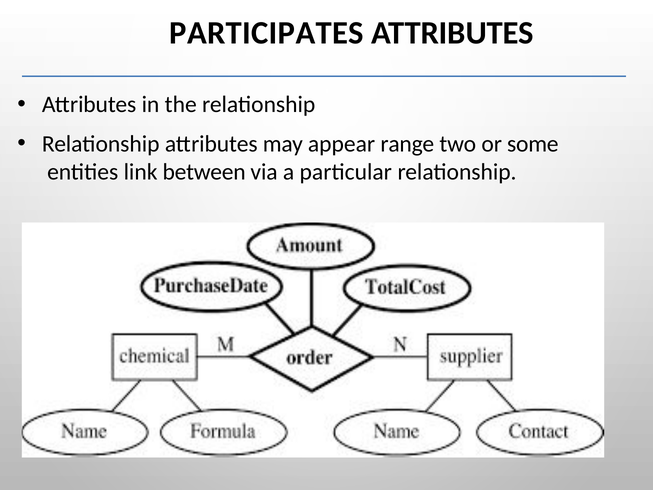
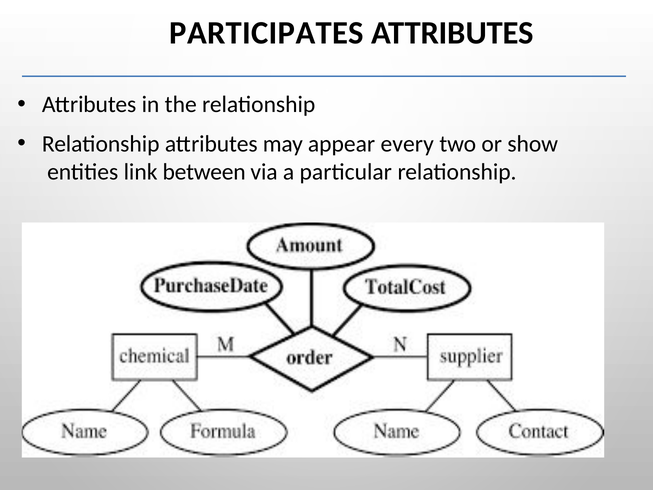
range: range -> every (407, 144)
some: some -> show (533, 144)
